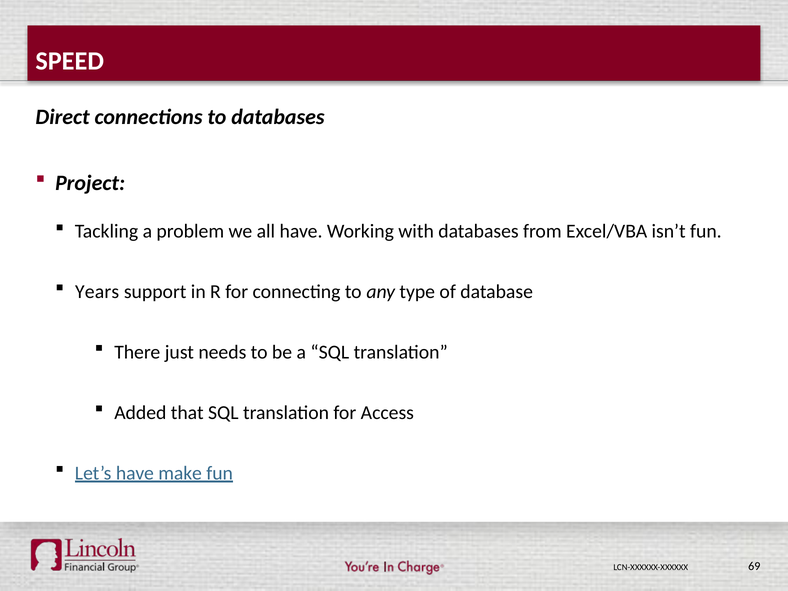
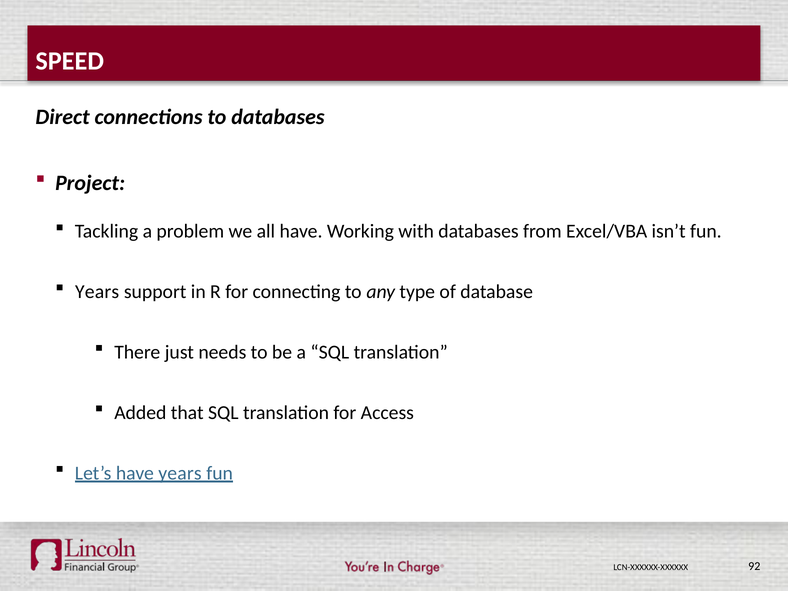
have make: make -> years (180, 473)
69: 69 -> 92 (754, 566)
